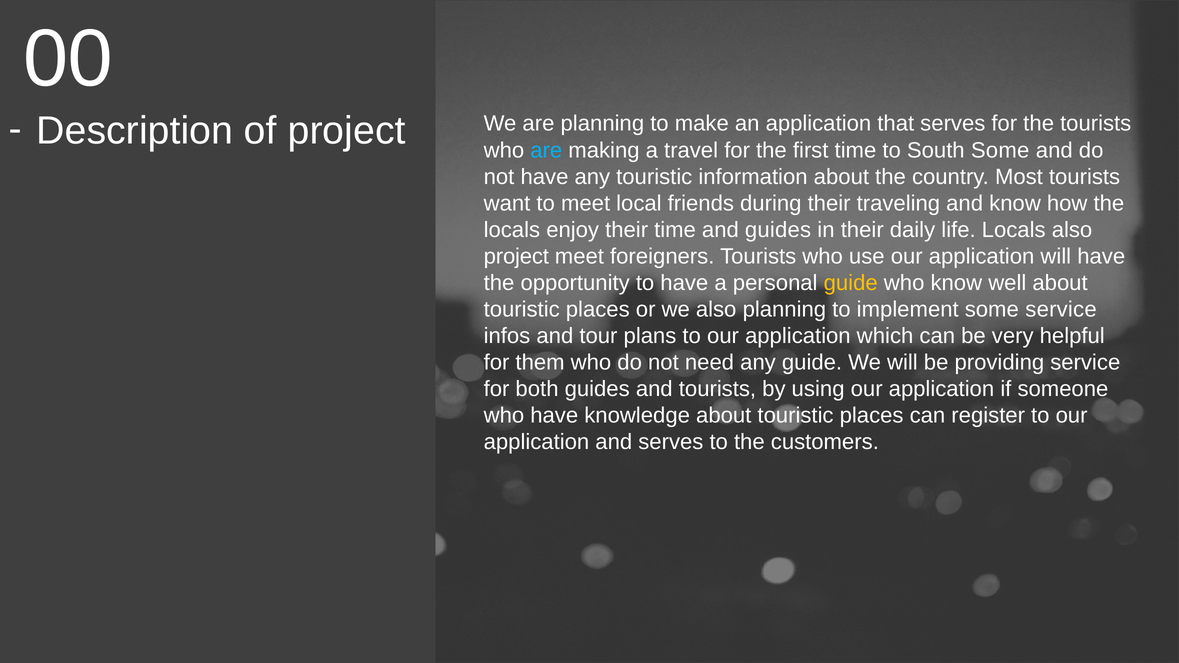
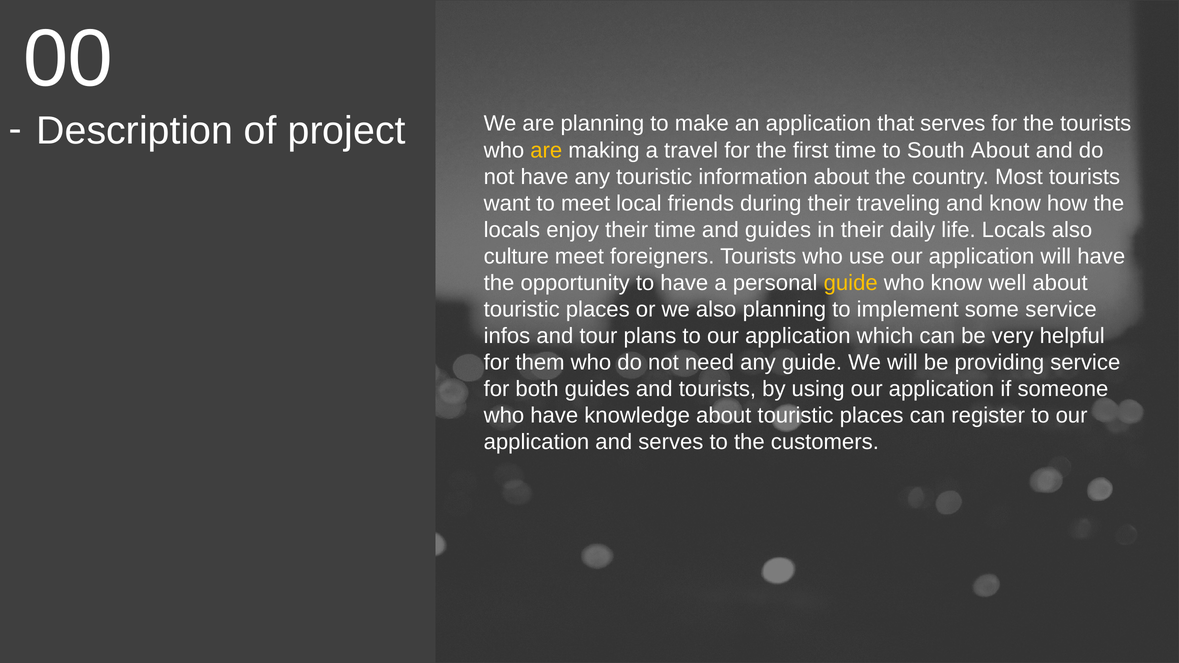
are colour: light blue -> yellow (546, 150)
South Some: Some -> About (1000, 150)
project: project -> culture (516, 256)
